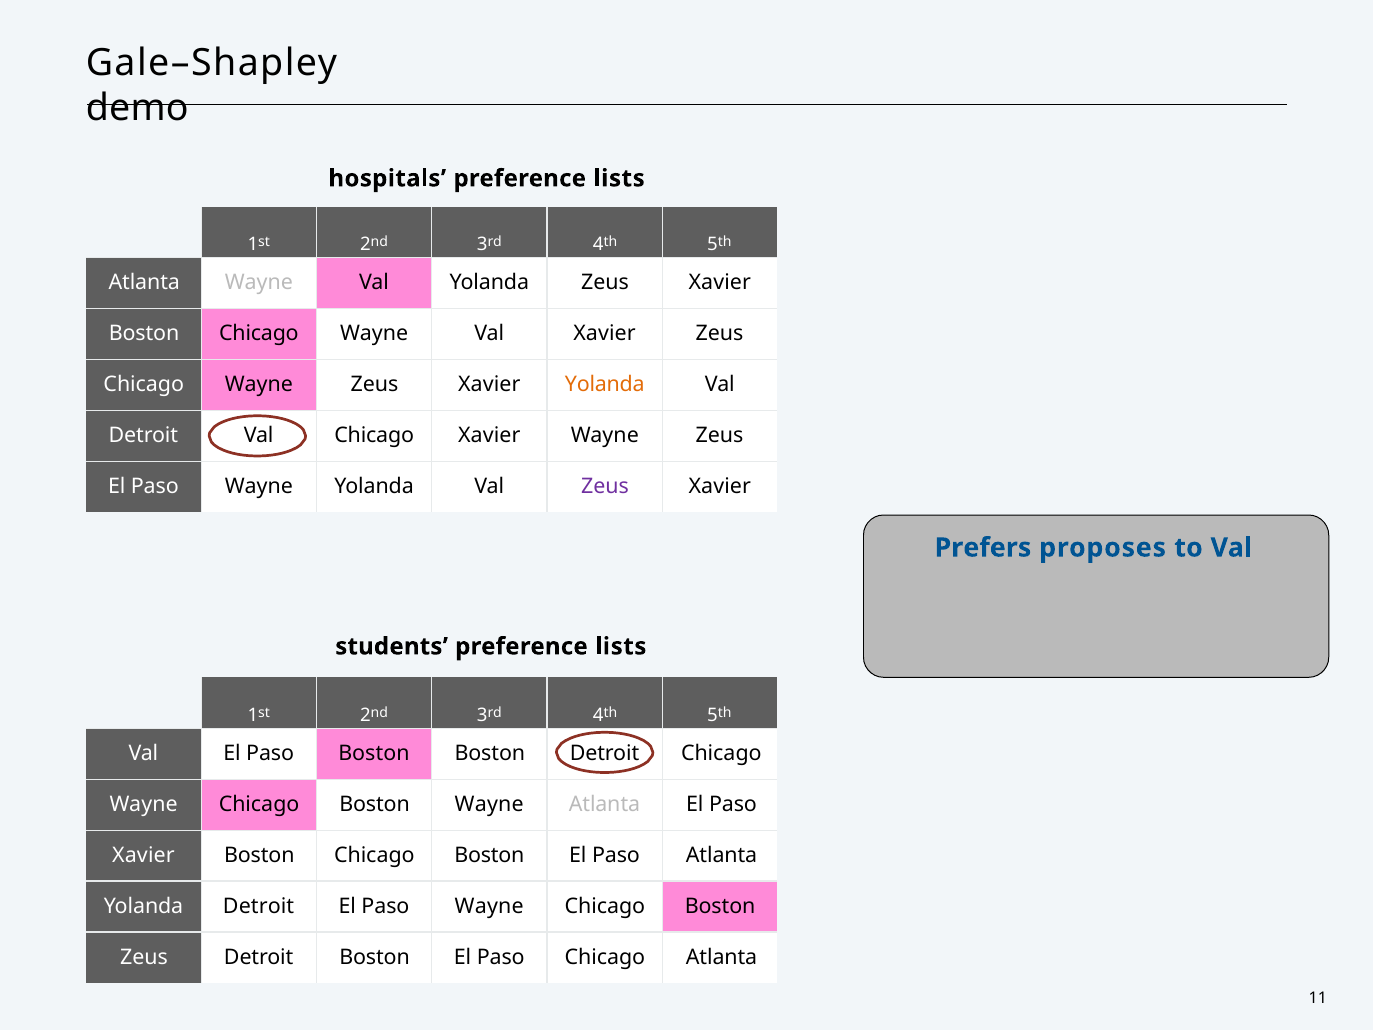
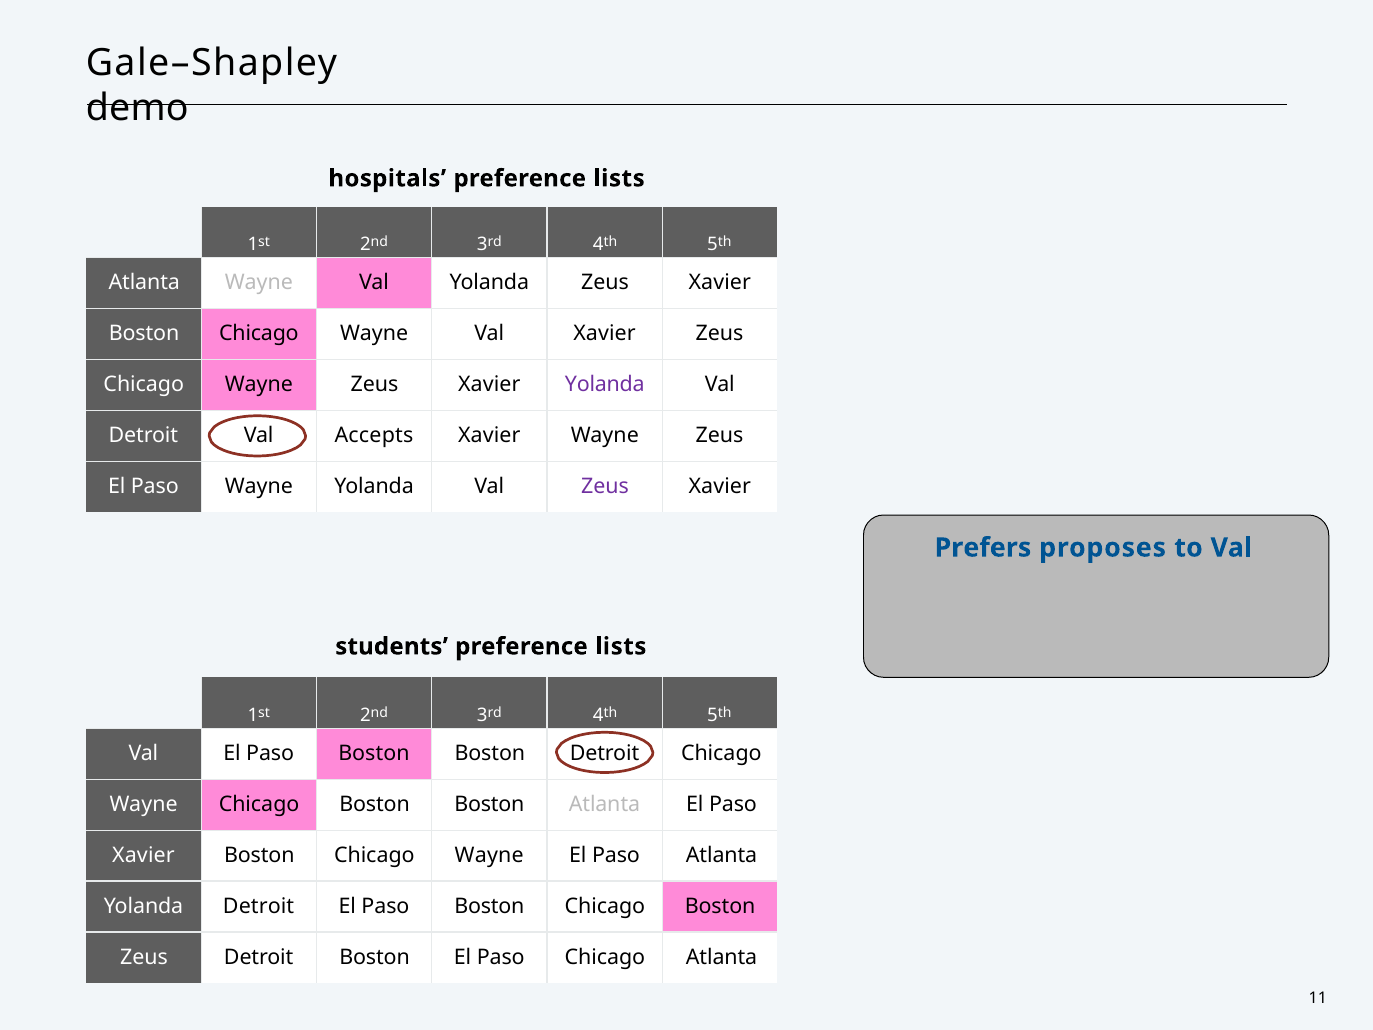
Yolanda colour: orange -> purple (605, 384)
Val Chicago: Chicago -> Accepts (374, 435)
Chicago Boston Wayne: Wayne -> Boston (489, 804)
Boston: Boston -> Wayne (489, 855)
Wayne: Wayne -> Boston (489, 906)
